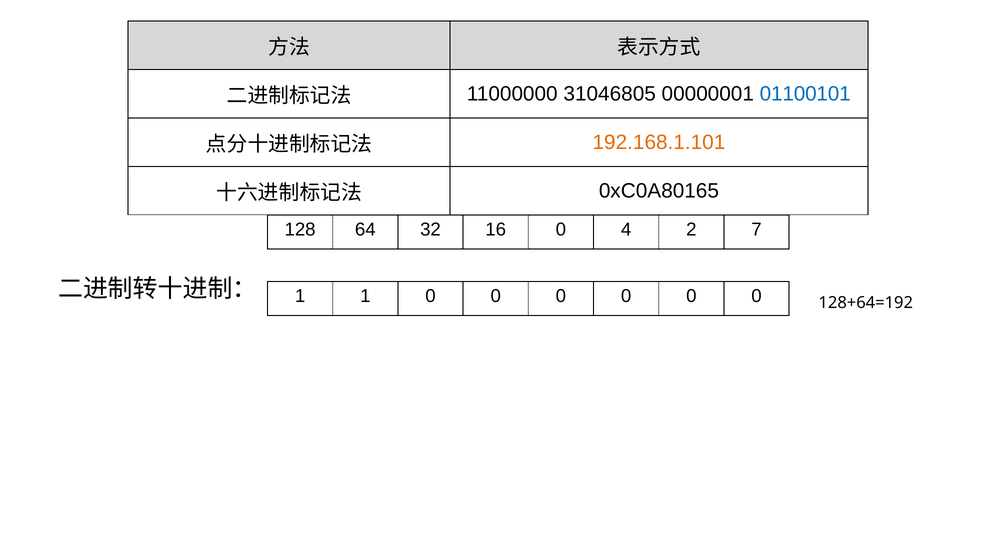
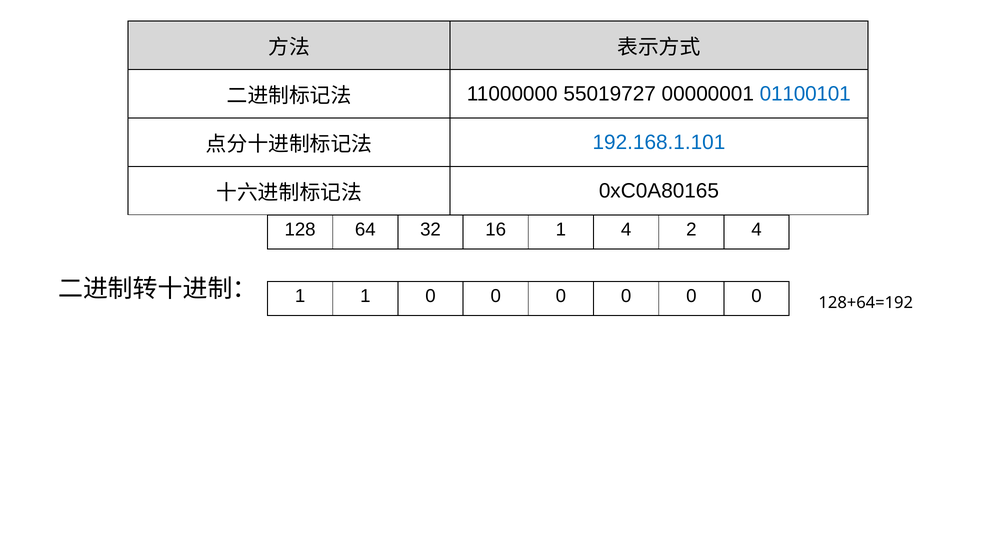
31046805: 31046805 -> 55019727 (610, 94)
192.168.1.101 colour: orange -> blue (659, 143)
16 0: 0 -> 1 (561, 229)
2 7: 7 -> 4 (757, 229)
